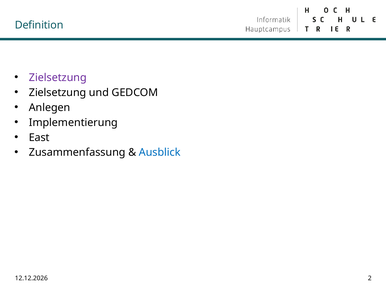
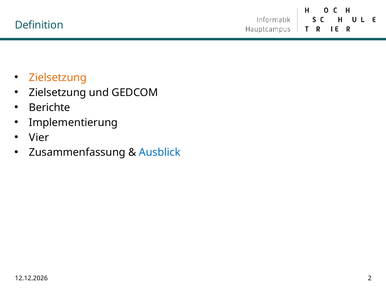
Zielsetzung colour: purple -> orange (58, 78)
Anlegen: Anlegen -> Berichte (50, 108)
East: East -> Vier (39, 138)
